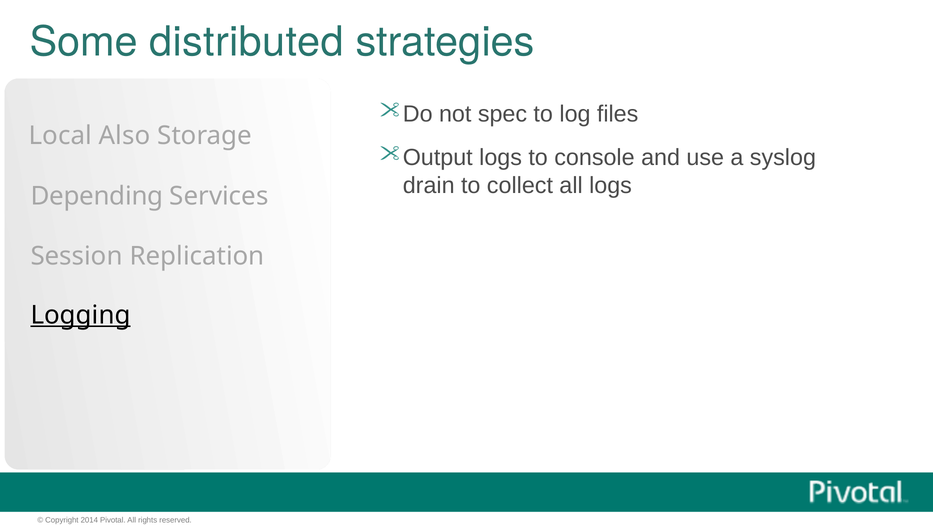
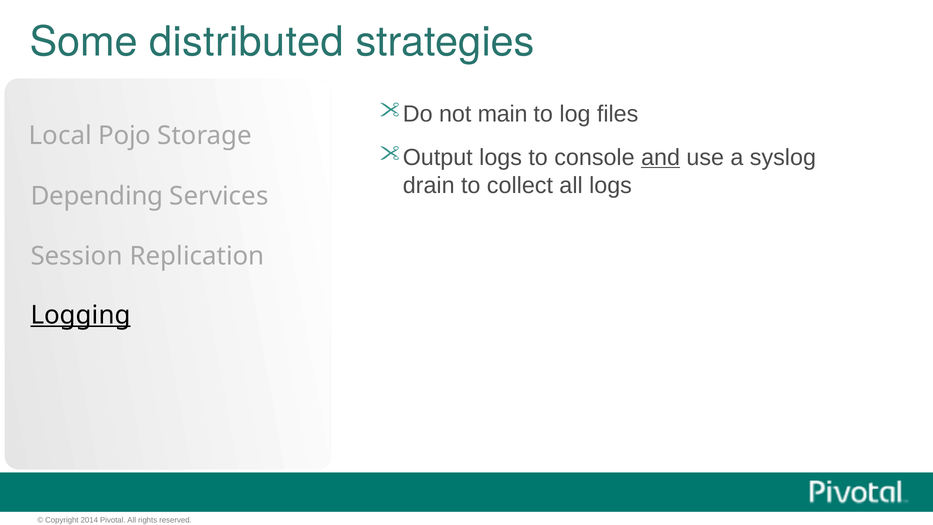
spec: spec -> main (503, 114)
Also: Also -> Pojo (125, 136)
and underline: none -> present (661, 157)
